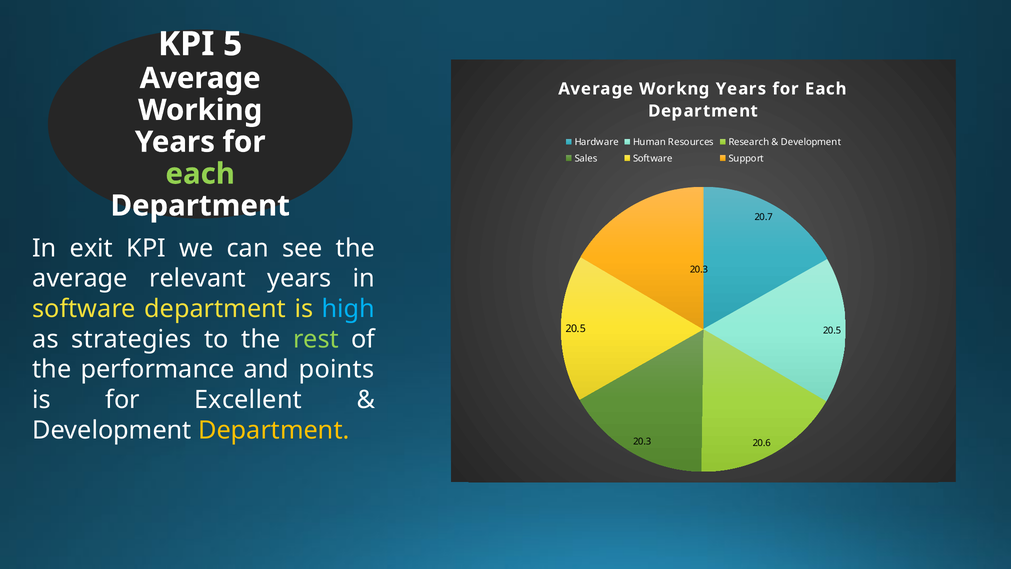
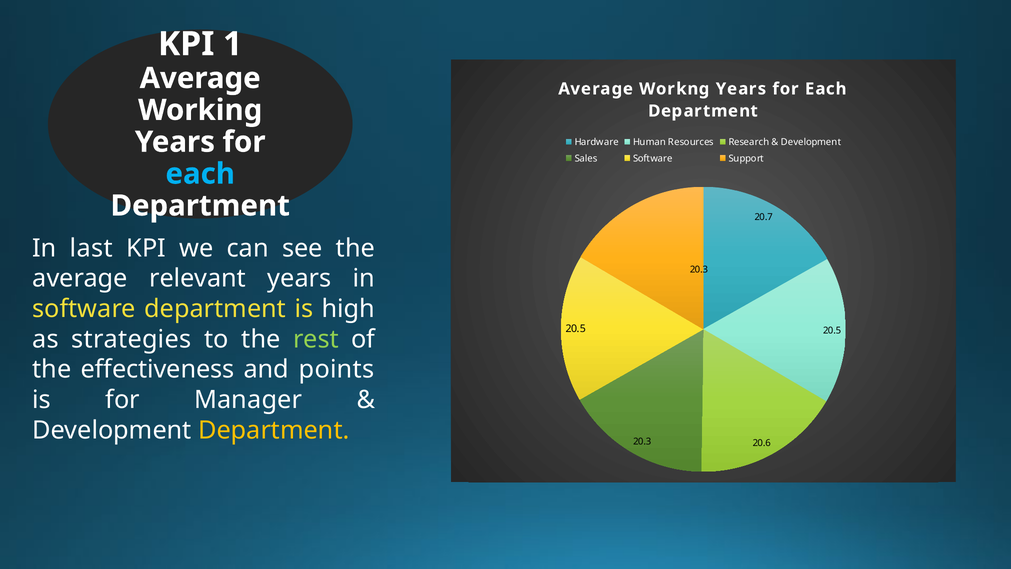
5: 5 -> 1 (233, 44)
each colour: light green -> light blue (200, 174)
exit: exit -> last (91, 248)
high colour: light blue -> white (348, 309)
performance: performance -> effectiveness (158, 369)
Excellent: Excellent -> Manager (248, 400)
